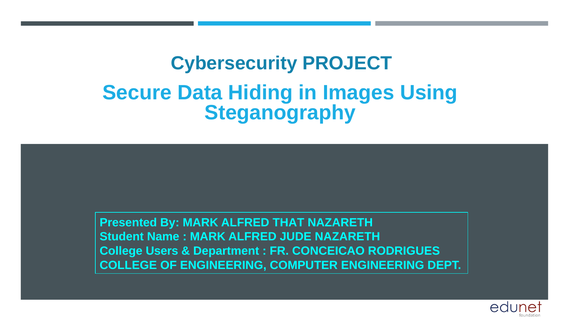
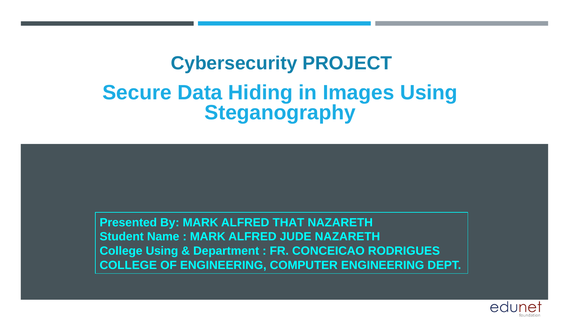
College Users: Users -> Using (162, 251)
